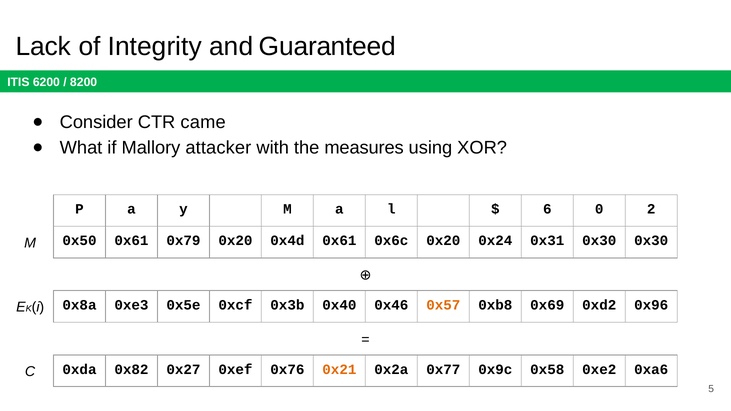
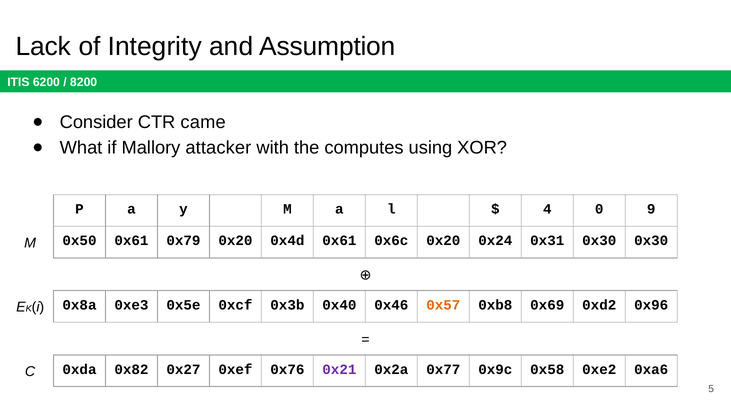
Guaranteed: Guaranteed -> Assumption (327, 47)
measures: measures -> computes (364, 148)
6: 6 -> 4 (547, 209)
2: 2 -> 9 (651, 209)
0x21 colour: orange -> purple (339, 370)
